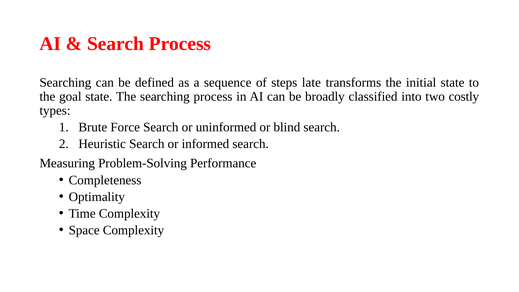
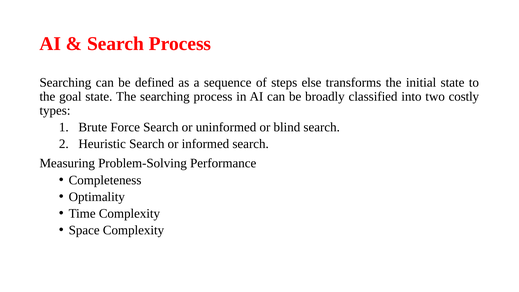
late: late -> else (312, 83)
